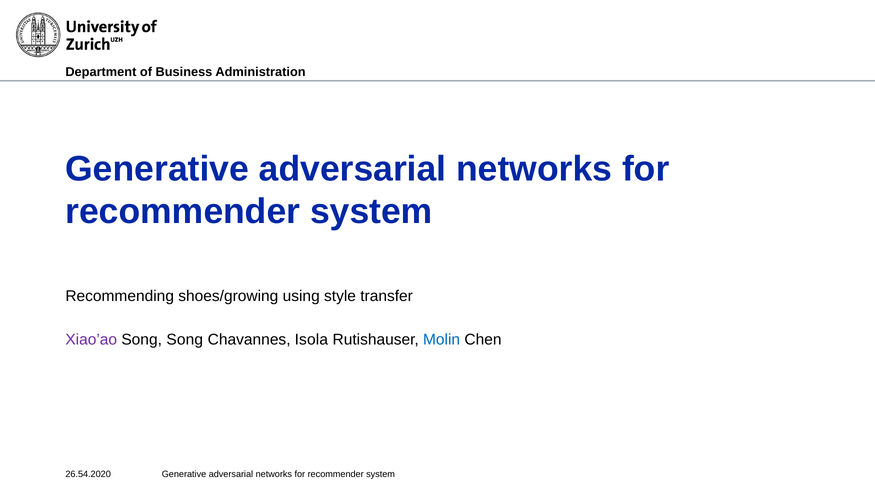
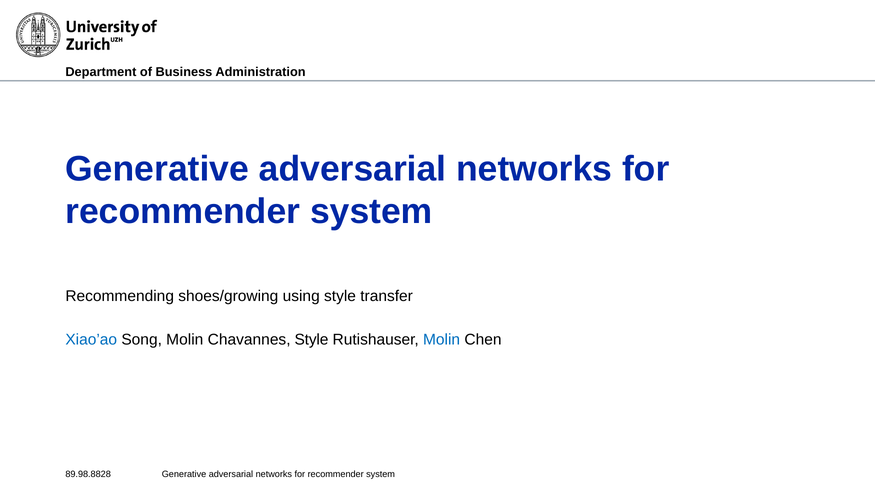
Xiao’ao colour: purple -> blue (91, 340)
Song Song: Song -> Molin (185, 340)
Chavannes Isola: Isola -> Style (311, 340)
26.54.2020: 26.54.2020 -> 89.98.8828 (88, 474)
